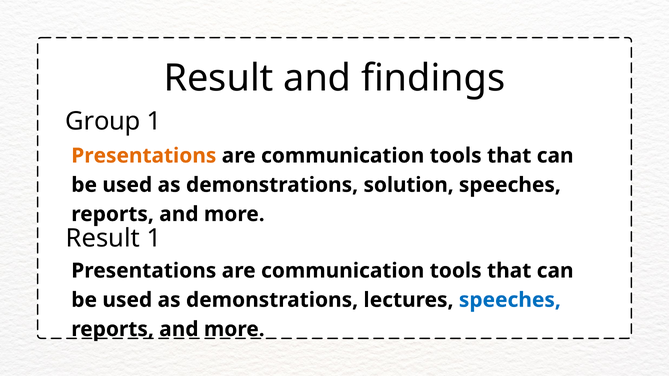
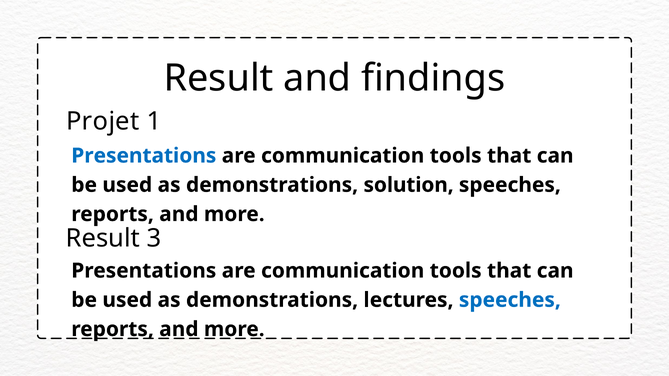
Group: Group -> Projet (103, 121)
Presentations colour: orange -> blue (144, 156)
Result 1: 1 -> 3 (154, 238)
